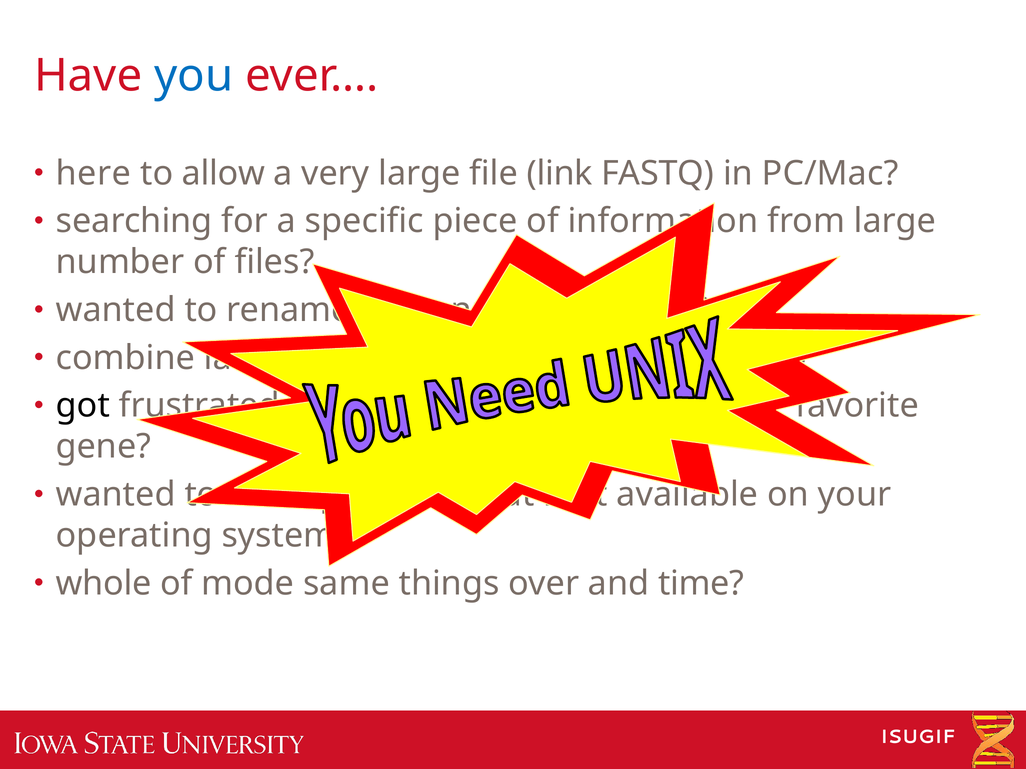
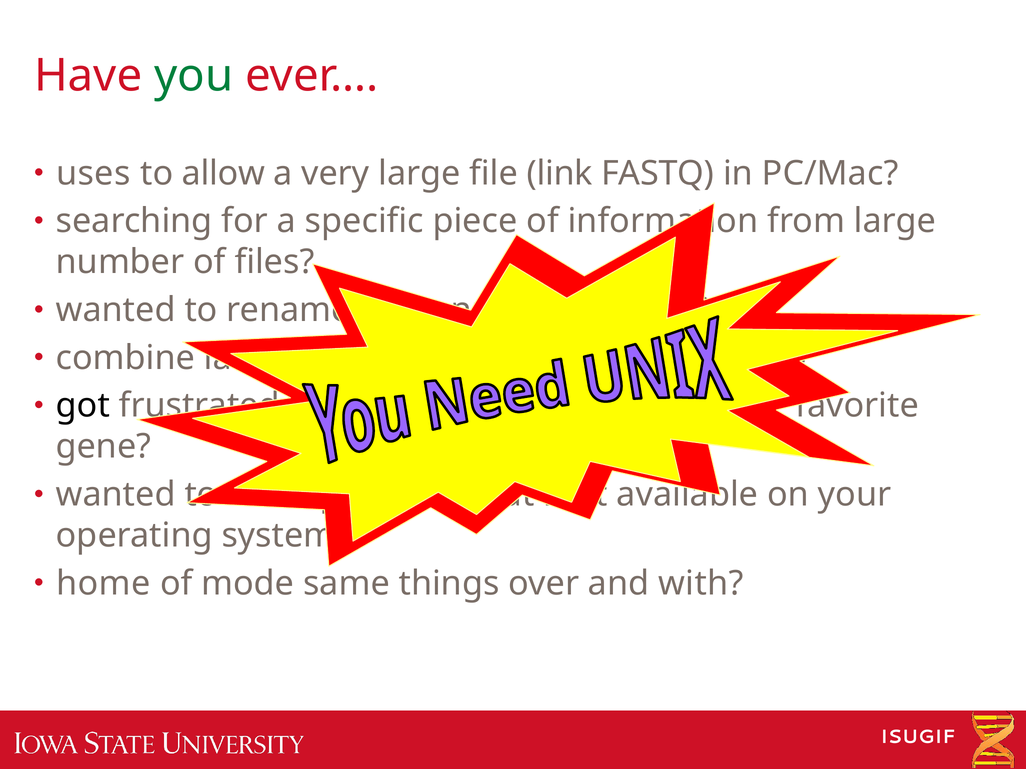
you colour: blue -> green (194, 76)
here: here -> uses (93, 173)
whole: whole -> home (103, 584)
and time: time -> with (701, 584)
